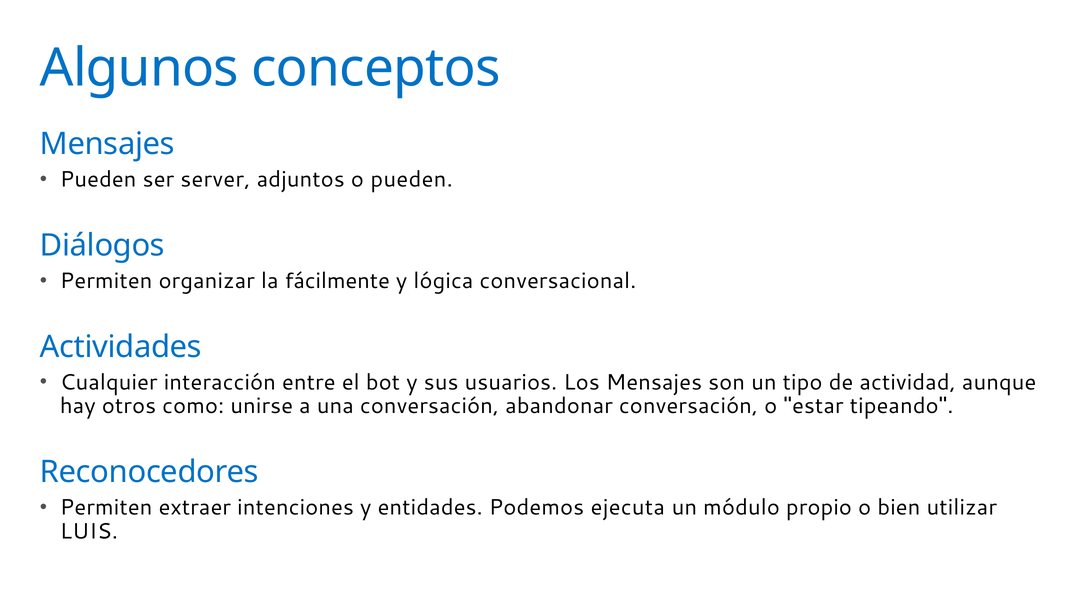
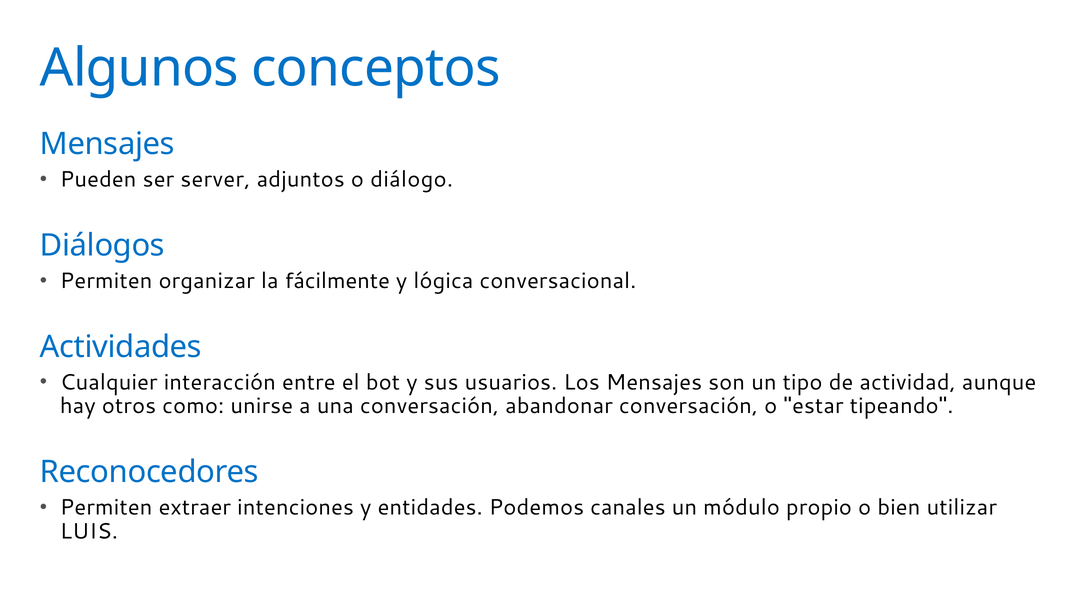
o pueden: pueden -> diálogo (412, 180)
ejecuta: ejecuta -> canales (628, 508)
